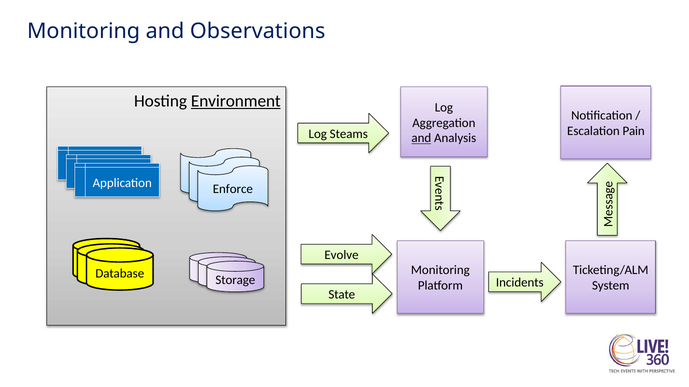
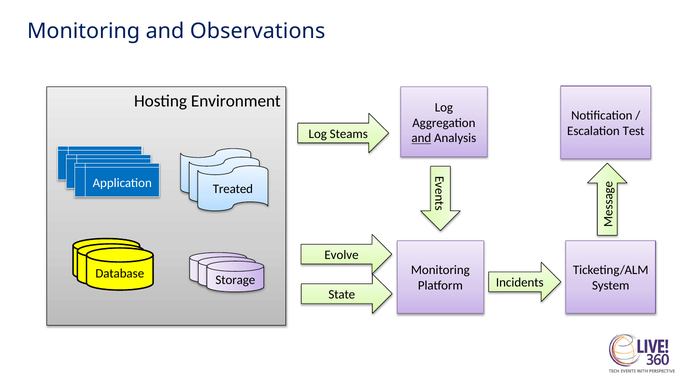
Environment underline: present -> none (236, 101)
Pain: Pain -> Test (634, 131)
Enforce: Enforce -> Treated (233, 189)
